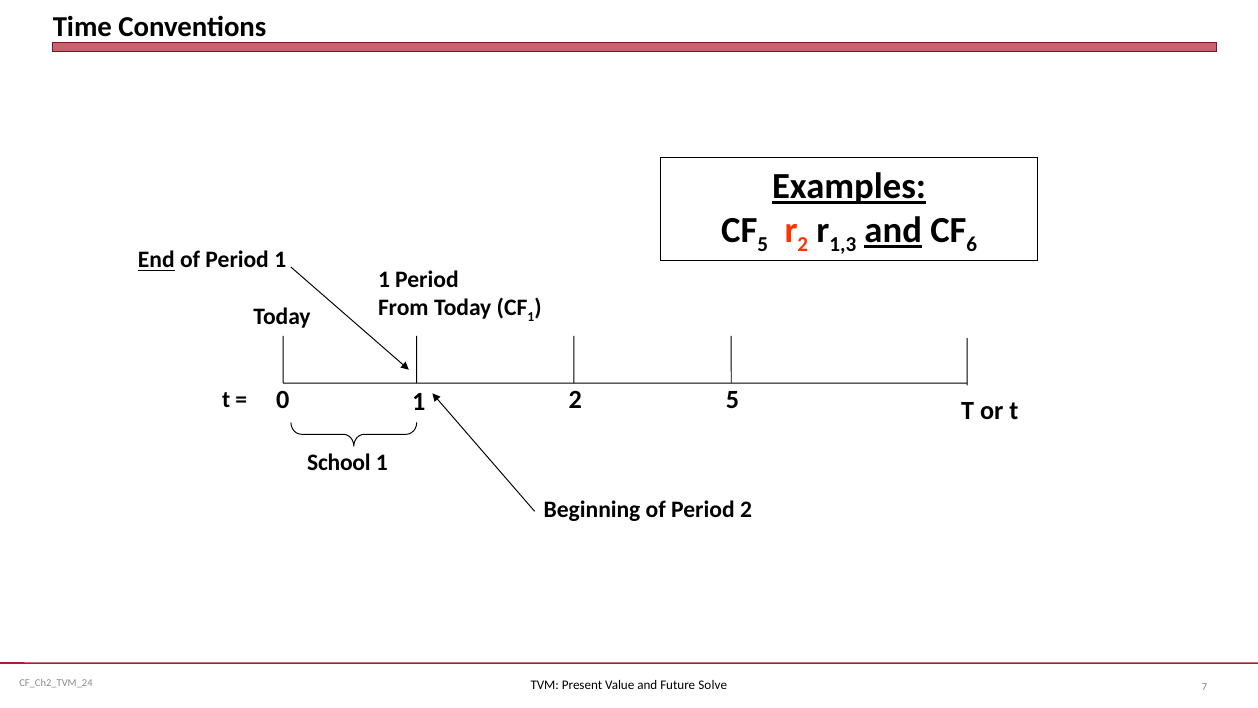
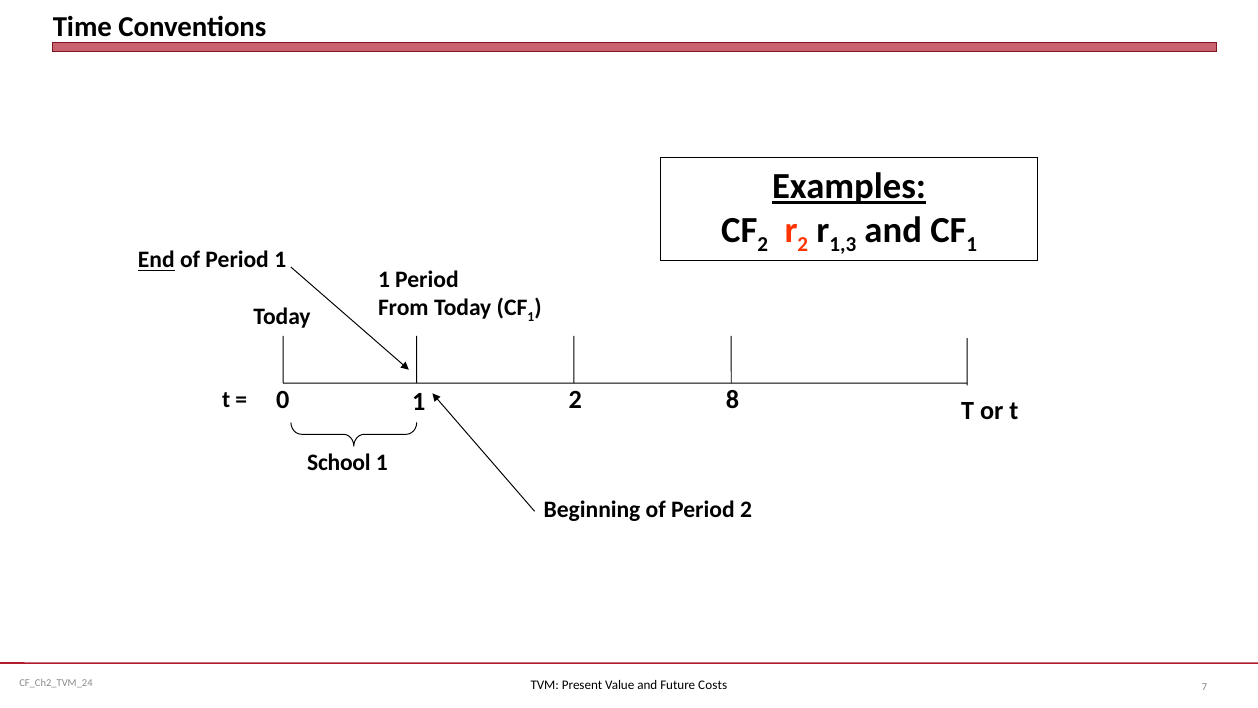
5: 5 -> 2 (763, 245)
and underline: present -> none (893, 231)
6: 6 -> 1 (972, 245)
2 5: 5 -> 8 (732, 400)
Solve: Solve -> Costs (713, 684)
